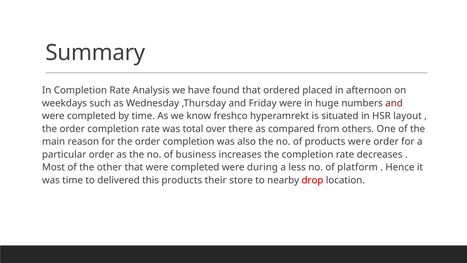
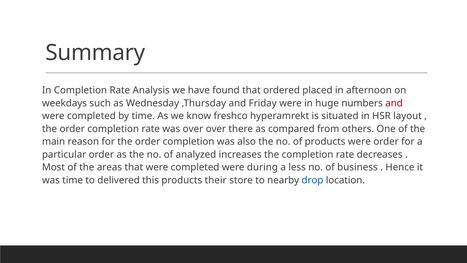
was total: total -> over (193, 129)
business: business -> analyzed (196, 154)
other: other -> areas (109, 167)
platform: platform -> business (357, 167)
drop colour: red -> blue (312, 180)
